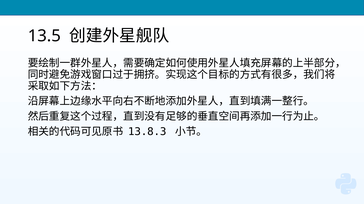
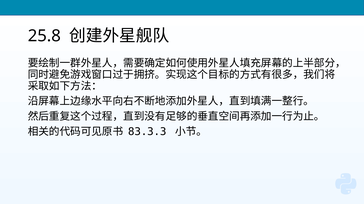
13.5: 13.5 -> 25.8 (44, 36)
13.8.3: 13.8.3 -> 83.3.3 (147, 132)
